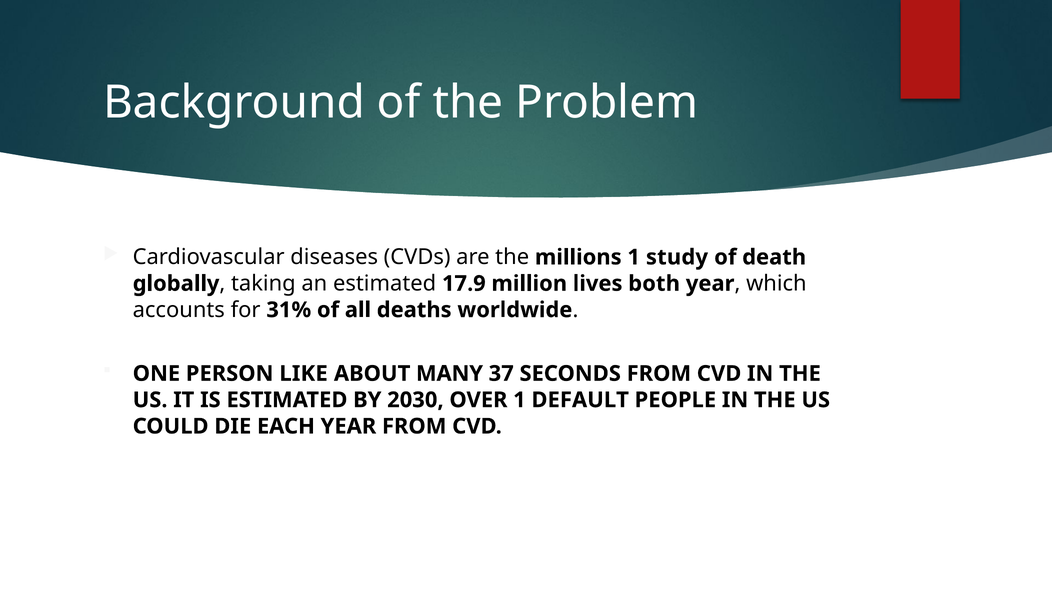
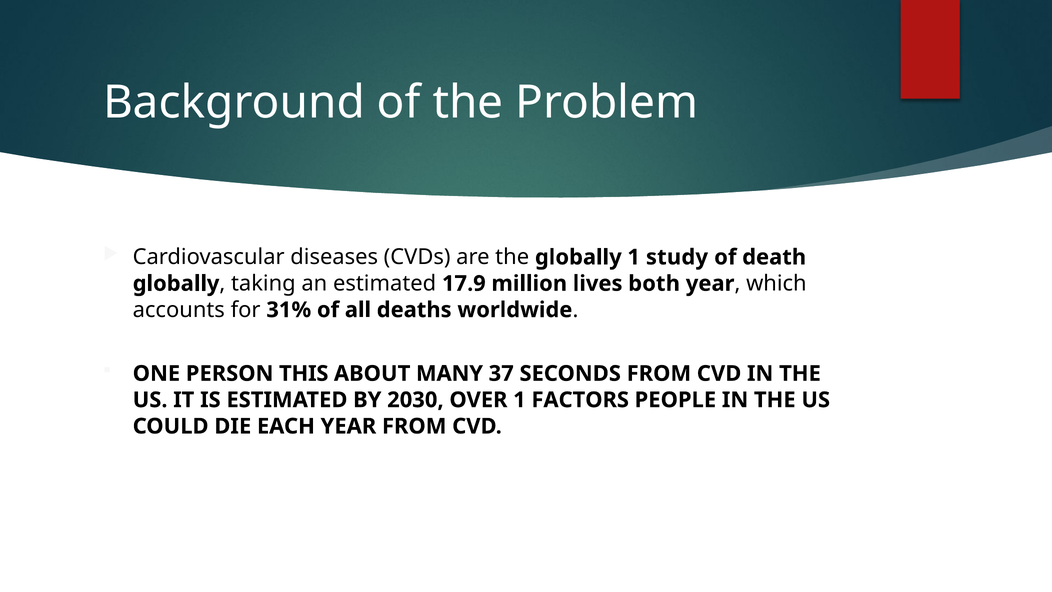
the millions: millions -> globally (578, 257)
LIKE: LIKE -> THIS (304, 373)
DEFAULT: DEFAULT -> FACTORS (580, 400)
